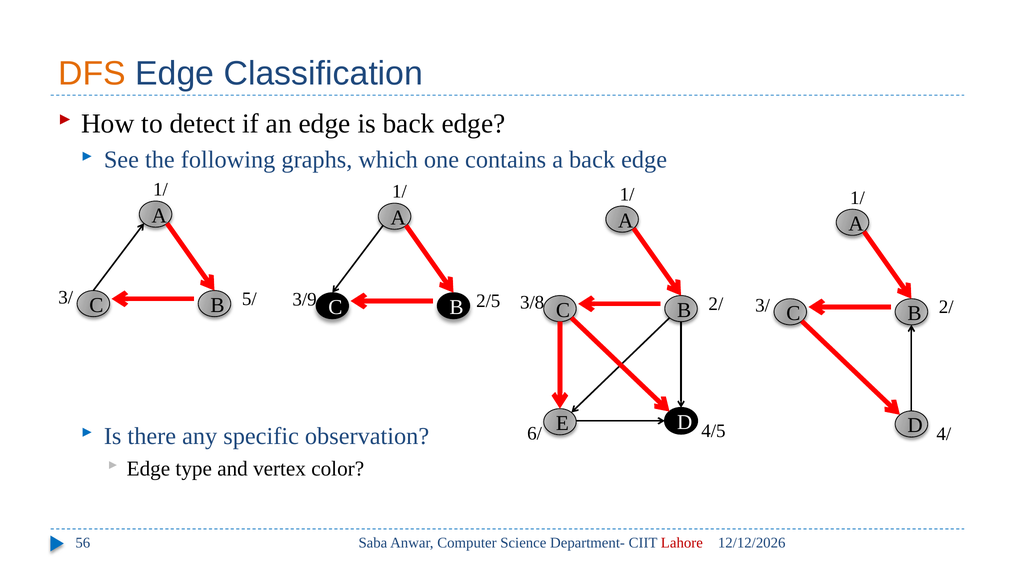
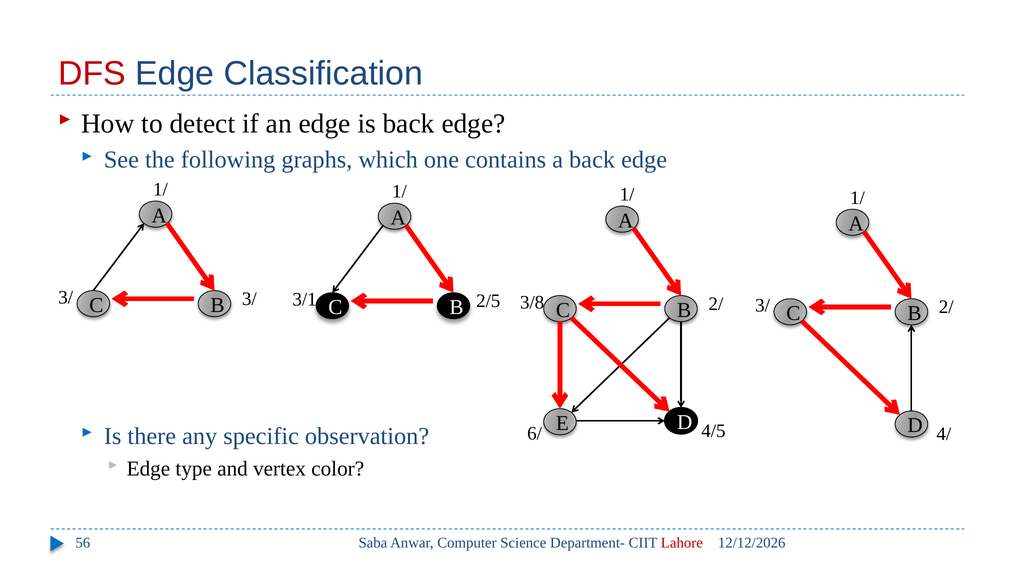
DFS colour: orange -> red (92, 73)
5/: 5/ -> 3/ (249, 299)
3/9: 3/9 -> 3/1 (305, 300)
